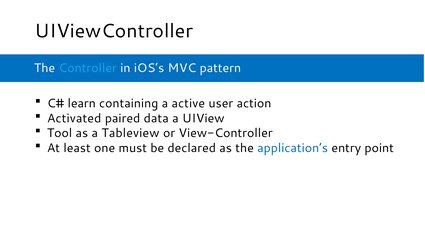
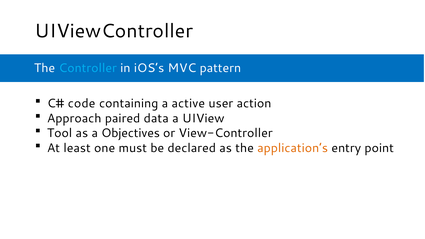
learn: learn -> code (82, 103)
Activated: Activated -> Approach (74, 118)
Tableview: Tableview -> Objectives (131, 133)
application’s colour: blue -> orange (293, 148)
